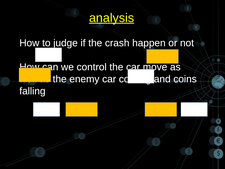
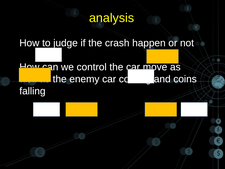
analysis underline: present -> none (112, 18)
